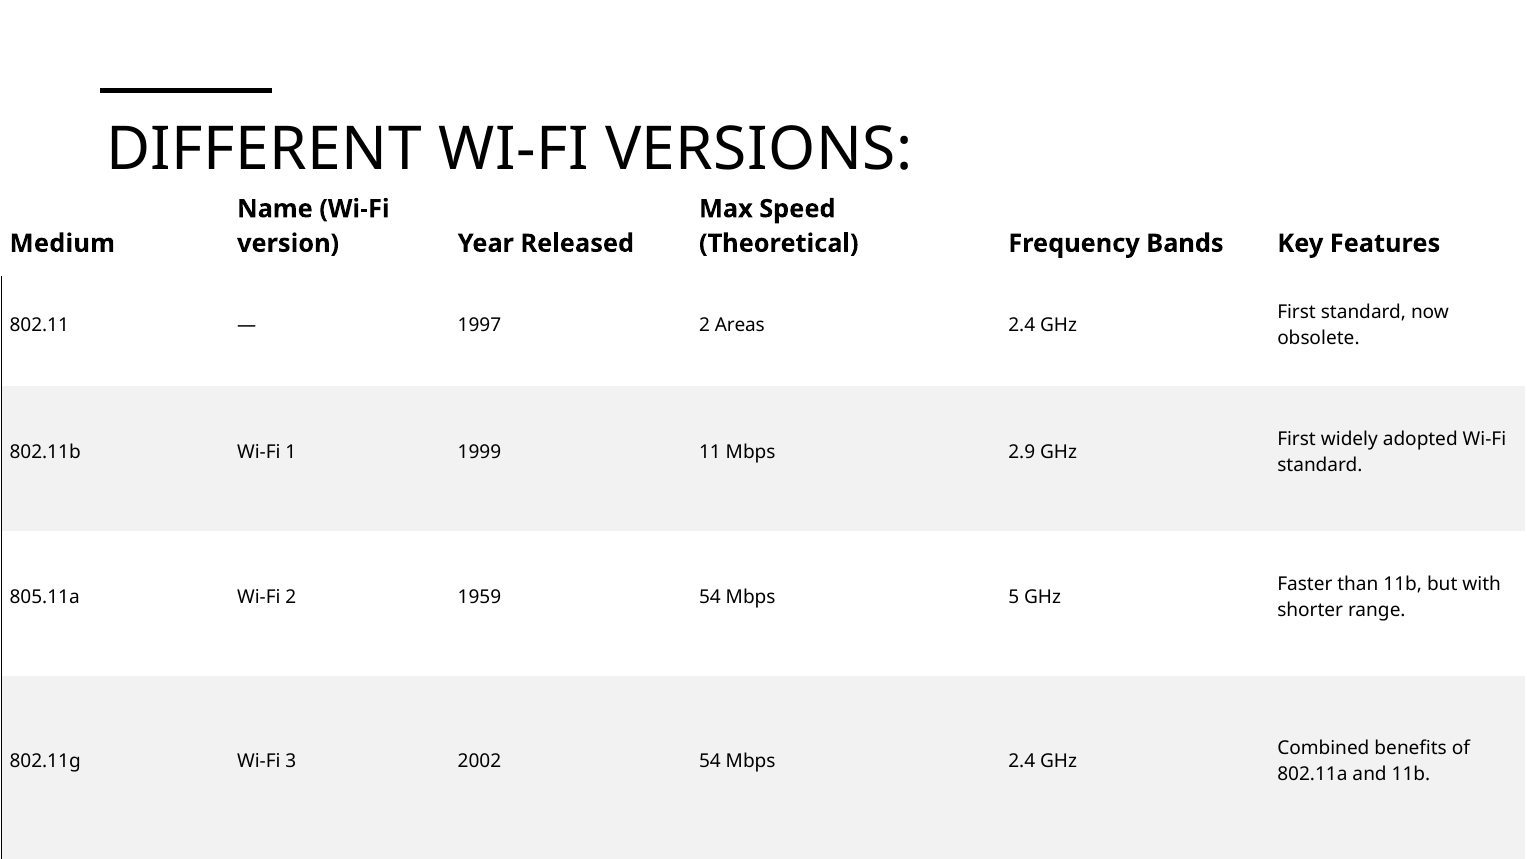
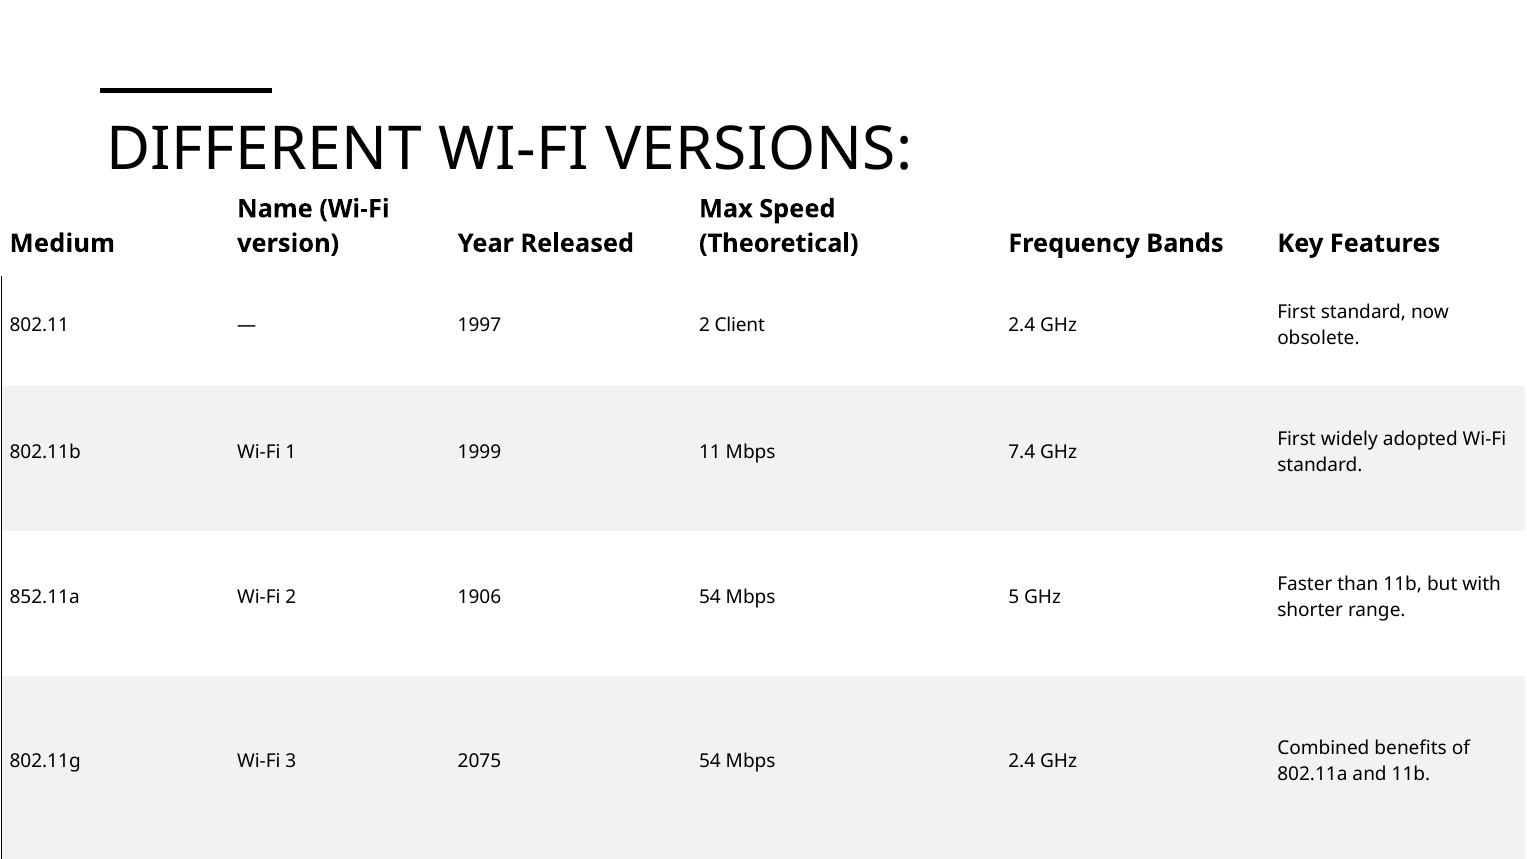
Areas: Areas -> Client (740, 325)
2.9: 2.9 -> 7.4 (1022, 452)
805.11a: 805.11a -> 852.11a (45, 597)
1959: 1959 -> 1906 (480, 597)
2002: 2002 -> 2075 (480, 761)
